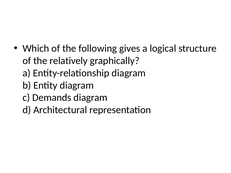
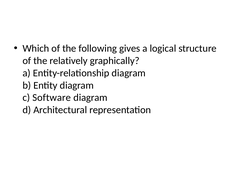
Demands: Demands -> Software (52, 98)
